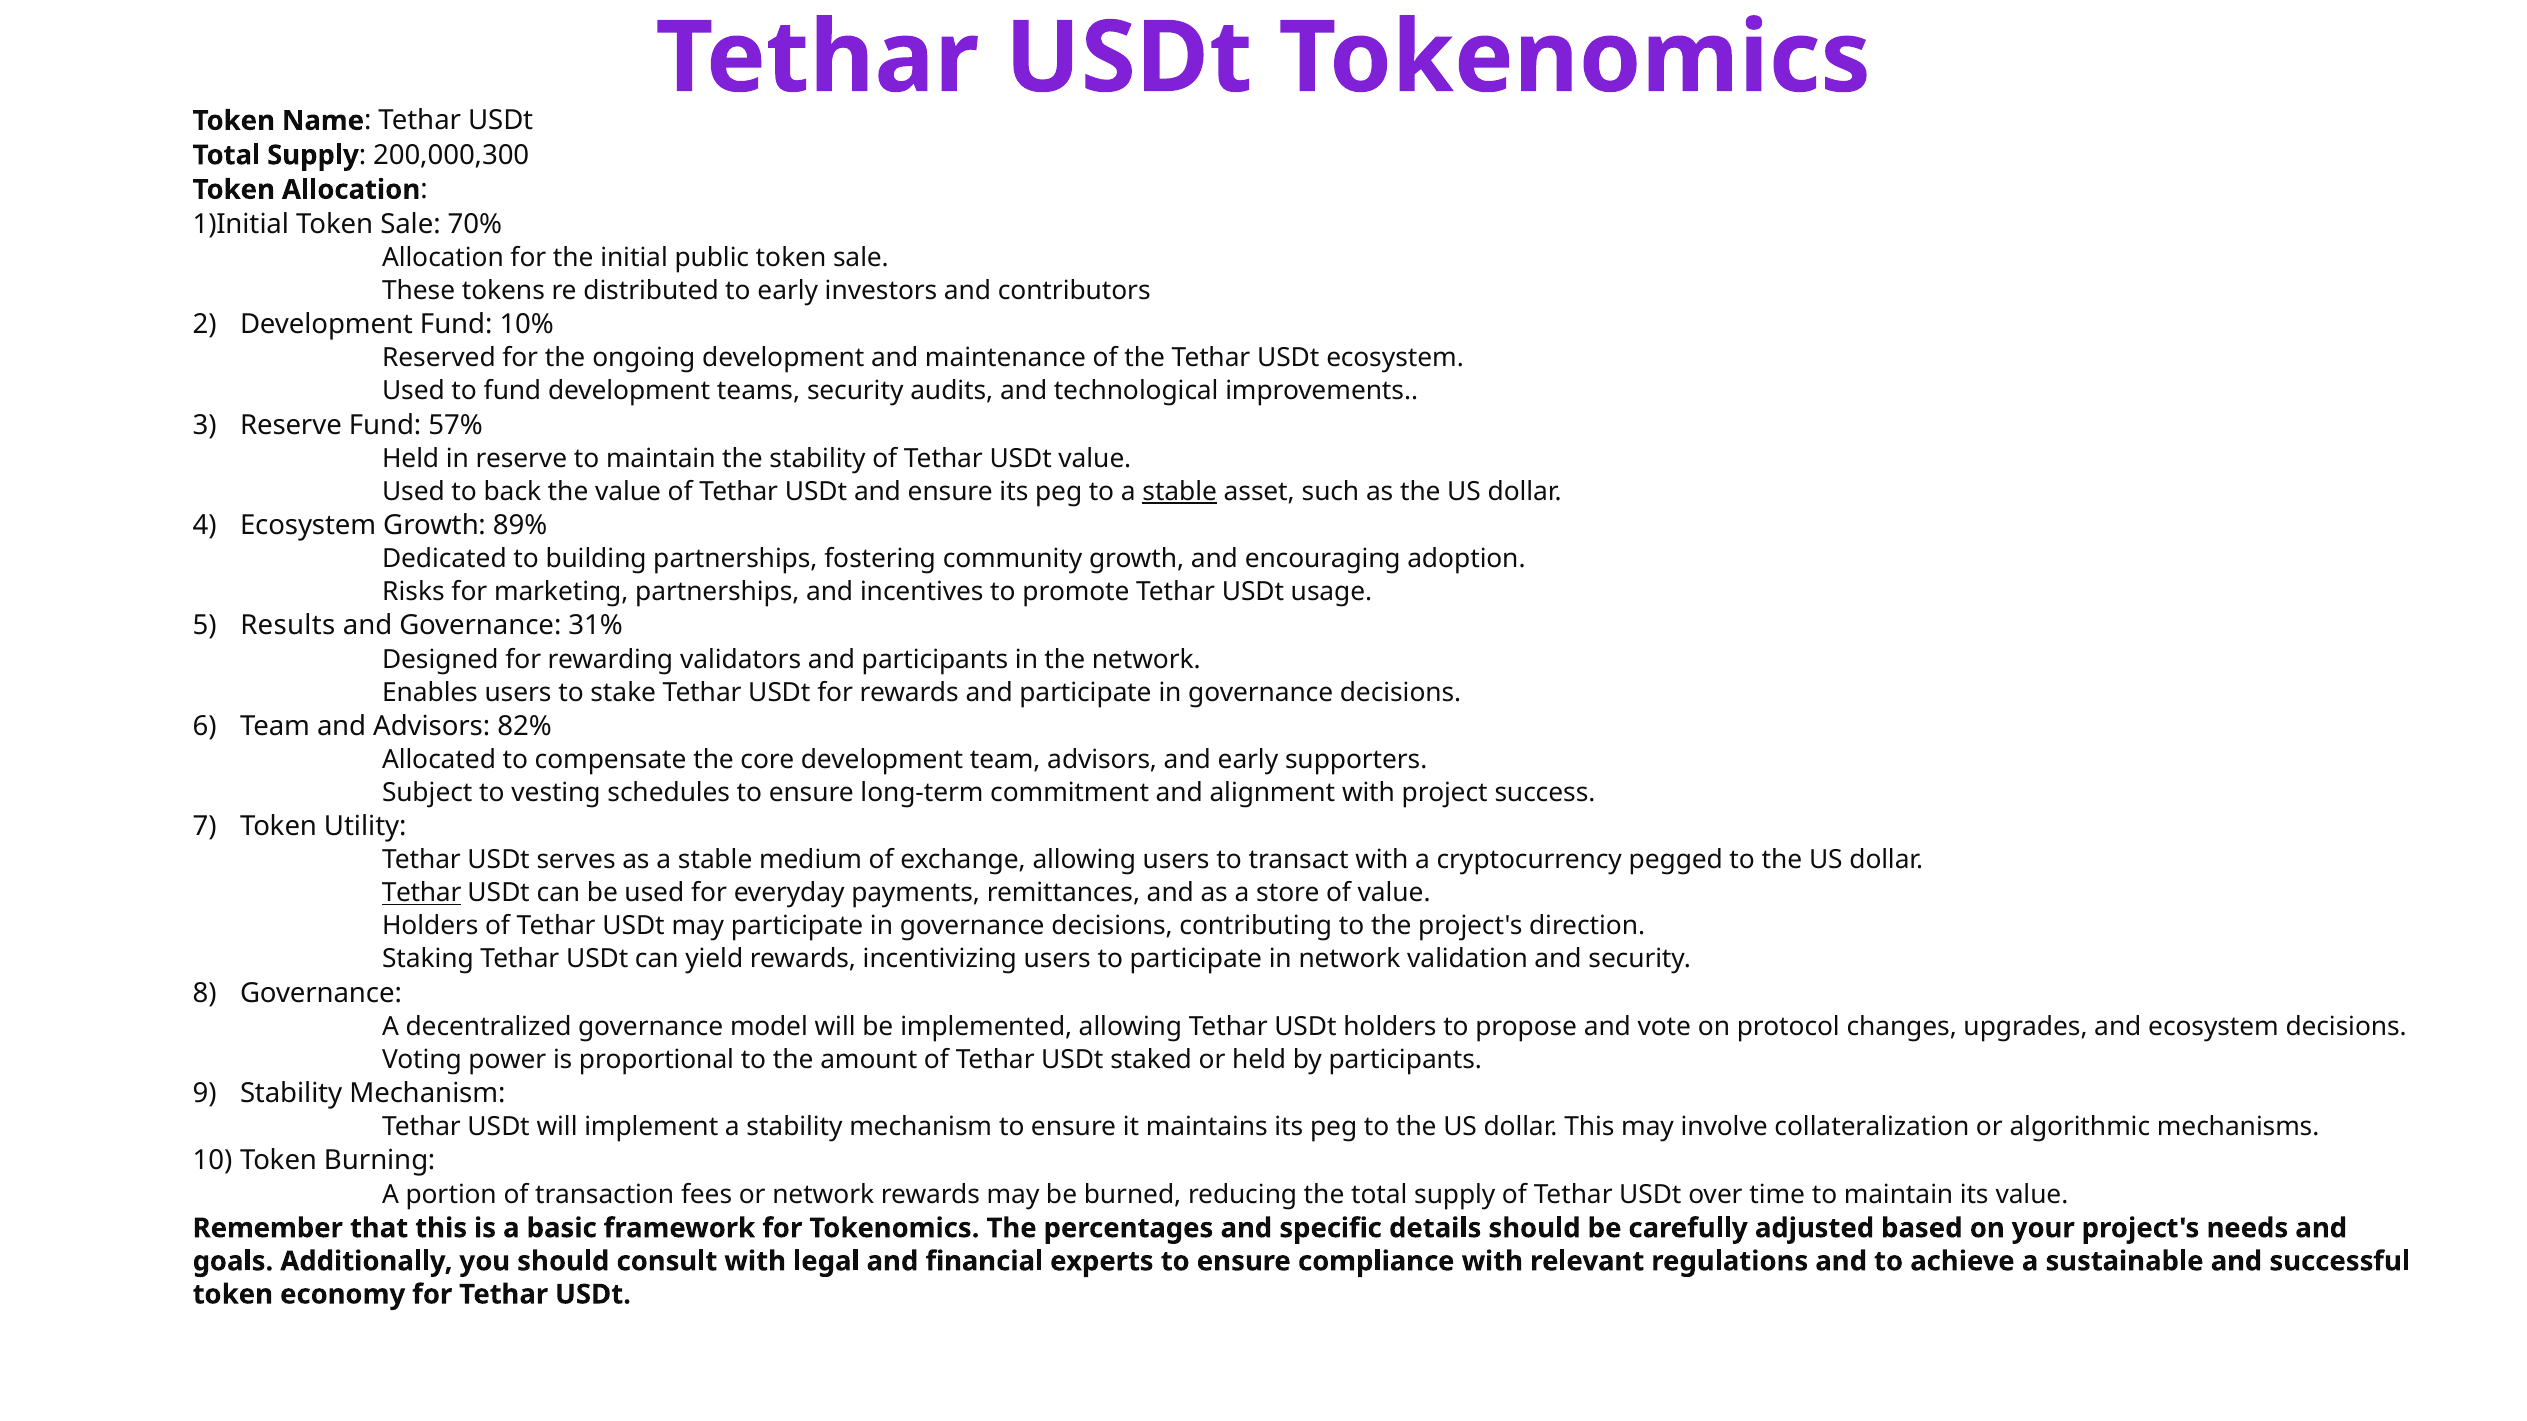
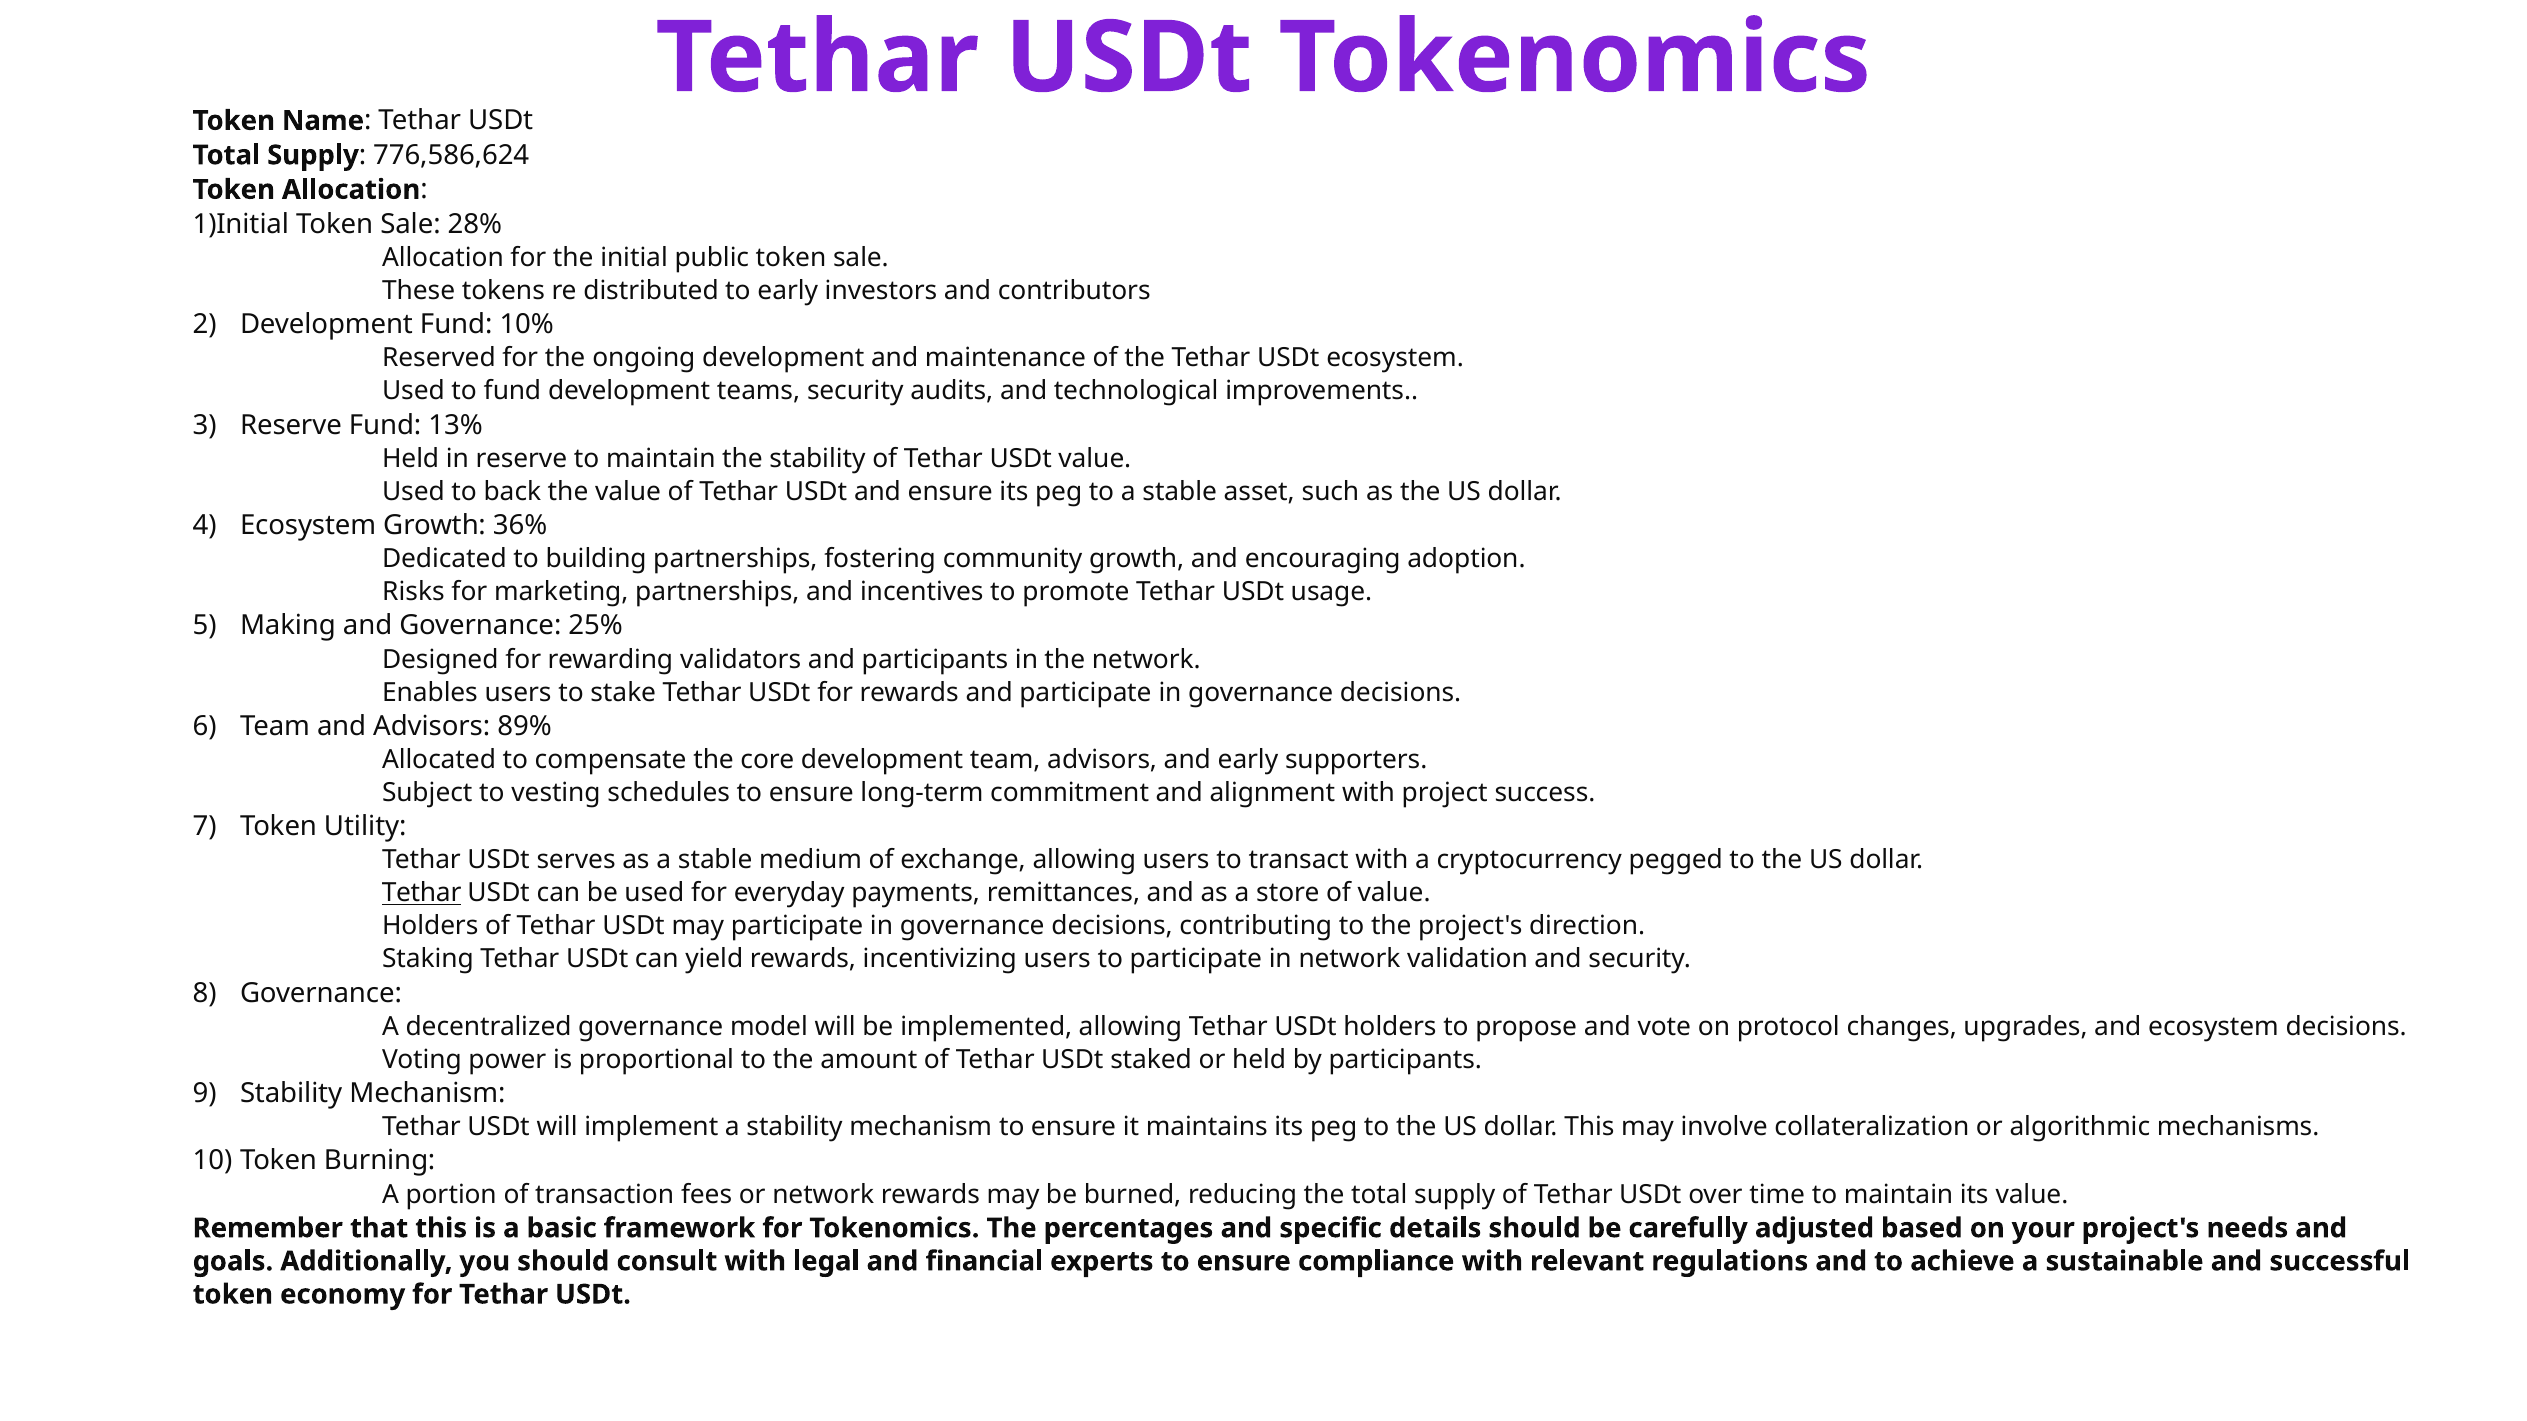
200,000,300: 200,000,300 -> 776,586,624 (451, 155)
70%: 70% -> 28% (475, 224)
57%: 57% -> 13% (456, 425)
stable underline: present -> none (1180, 492)
89%: 89% -> 36% (520, 526)
Results: Results -> Making (288, 626)
31%: 31% -> 25% (596, 626)
82%: 82% -> 89% (525, 726)
